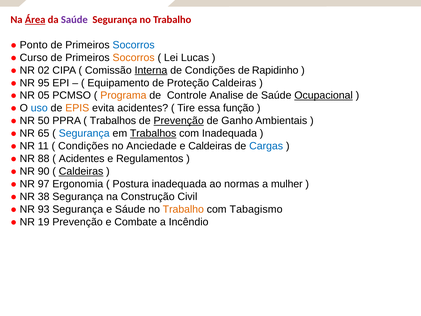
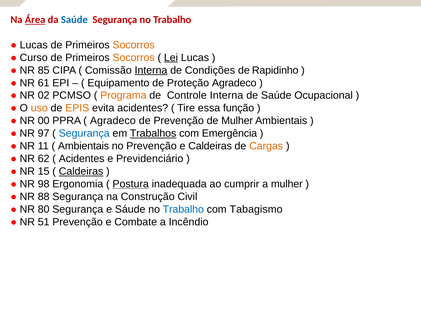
Saúde colour: purple -> blue (74, 20)
Ponto: Ponto -> Lucas (34, 45)
Socorros colour: blue -> orange (134, 45)
Lei underline: none -> present (171, 58)
02: 02 -> 85 (44, 70)
95: 95 -> 61 (44, 83)
Proteção Caldeiras: Caldeiras -> Agradeco (234, 83)
05: 05 -> 02 (44, 95)
Controle Analise: Analise -> Interna (227, 95)
Ocupacional underline: present -> none (324, 95)
uso colour: blue -> orange (39, 108)
50: 50 -> 00 (44, 121)
Trabalhos: Trabalhos -> Agradeco (113, 121)
Prevenção underline: present -> none (179, 121)
de Ganho: Ganho -> Mulher (237, 121)
65: 65 -> 97 (44, 133)
com Inadequada: Inadequada -> Emergência (229, 133)
Condições: Condições -> Ambientais (84, 146)
no Anciedade: Anciedade -> Prevenção (151, 146)
Cargas colour: blue -> orange (266, 146)
88: 88 -> 62 (44, 159)
Regulamentos: Regulamentos -> Previdenciário (150, 159)
90: 90 -> 15 (44, 171)
97: 97 -> 98 (44, 184)
Postura underline: none -> present (131, 184)
normas: normas -> cumprir (242, 184)
38: 38 -> 88 (44, 196)
93: 93 -> 80 (44, 209)
Trabalho colour: orange -> blue (183, 209)
19: 19 -> 51 (44, 222)
